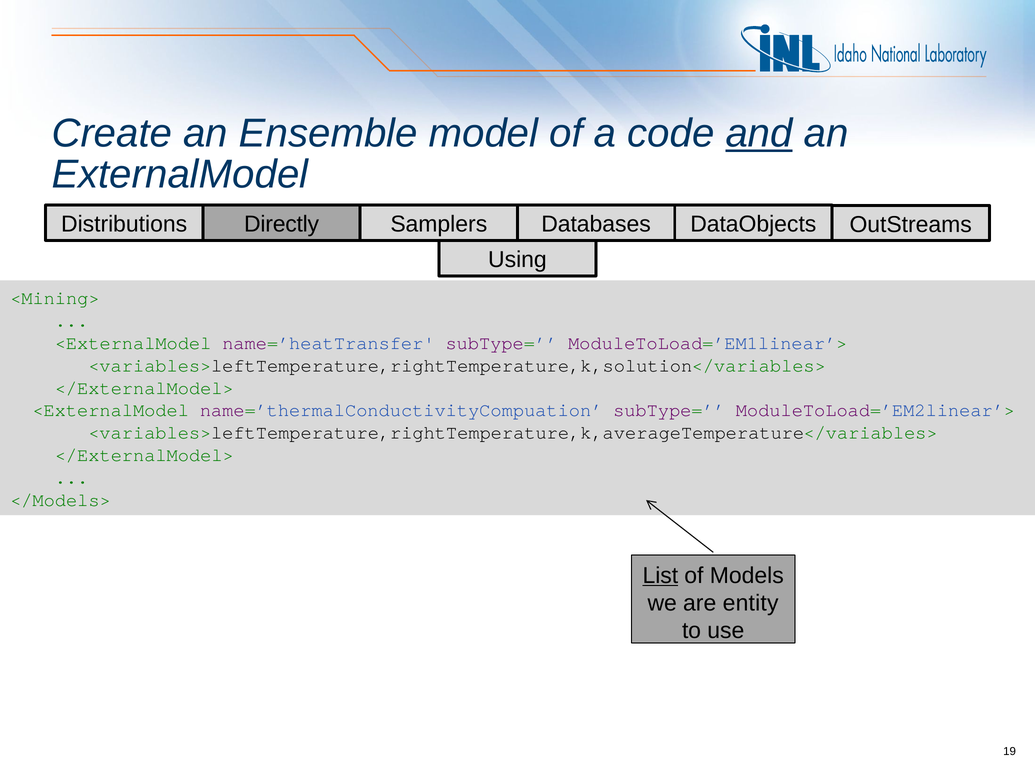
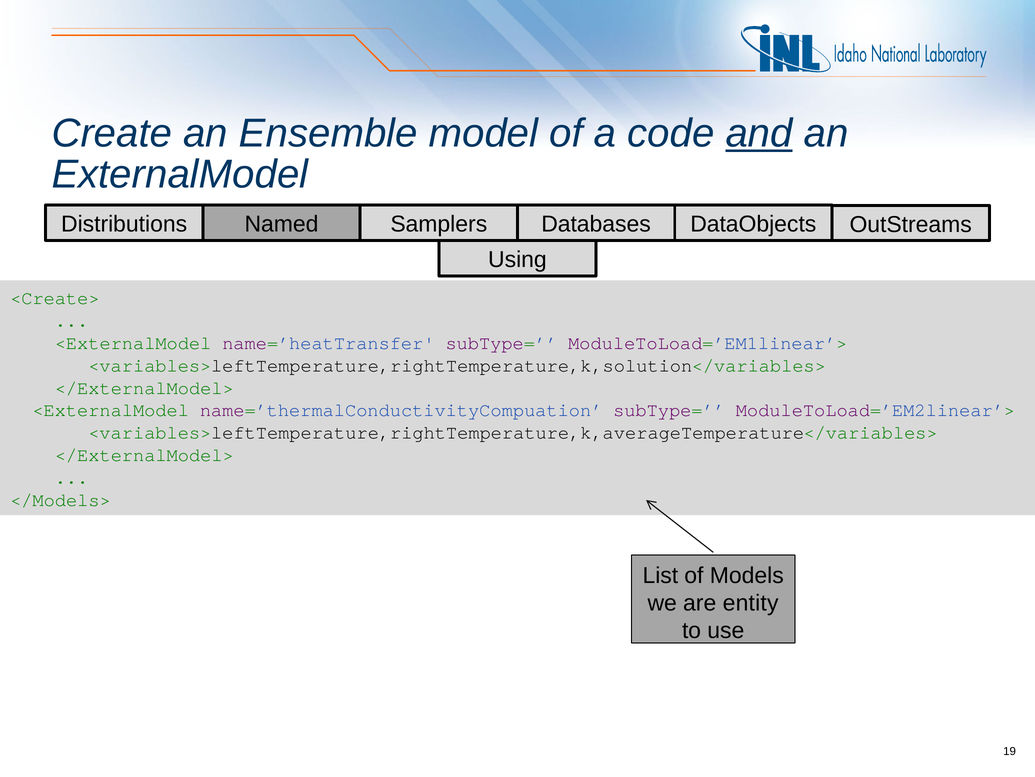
Directly: Directly -> Named (281, 224)
<Mining>: <Mining> -> <Create> (55, 298)
List underline: present -> none (660, 575)
